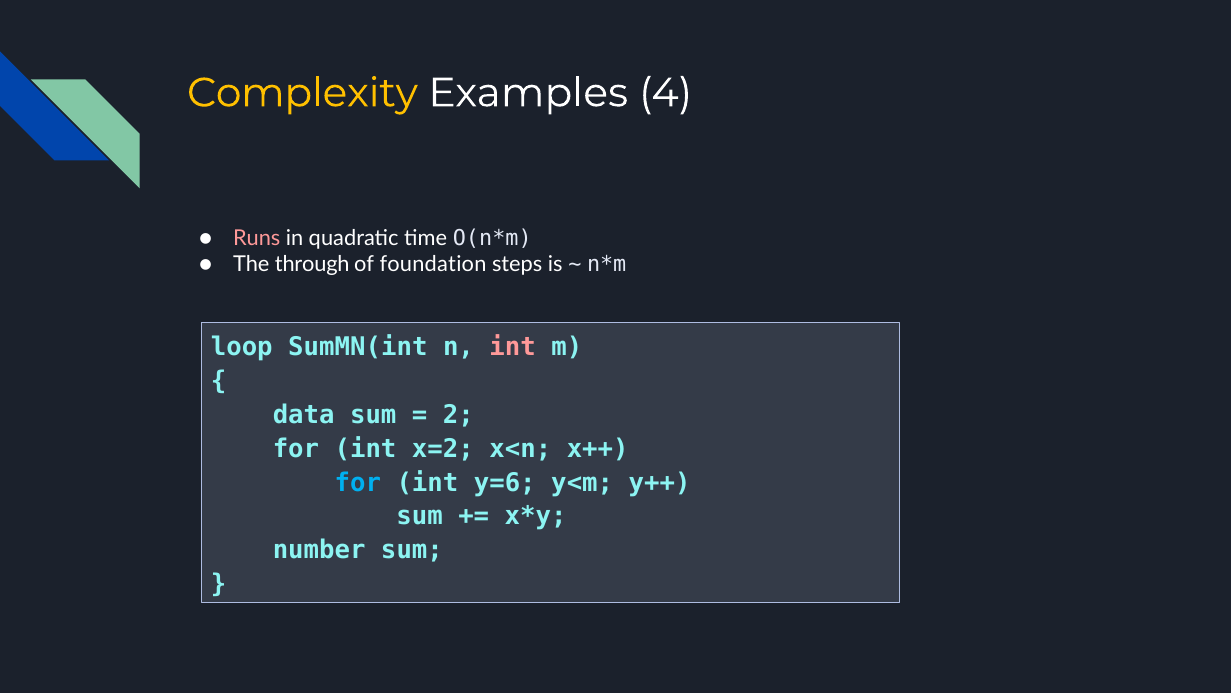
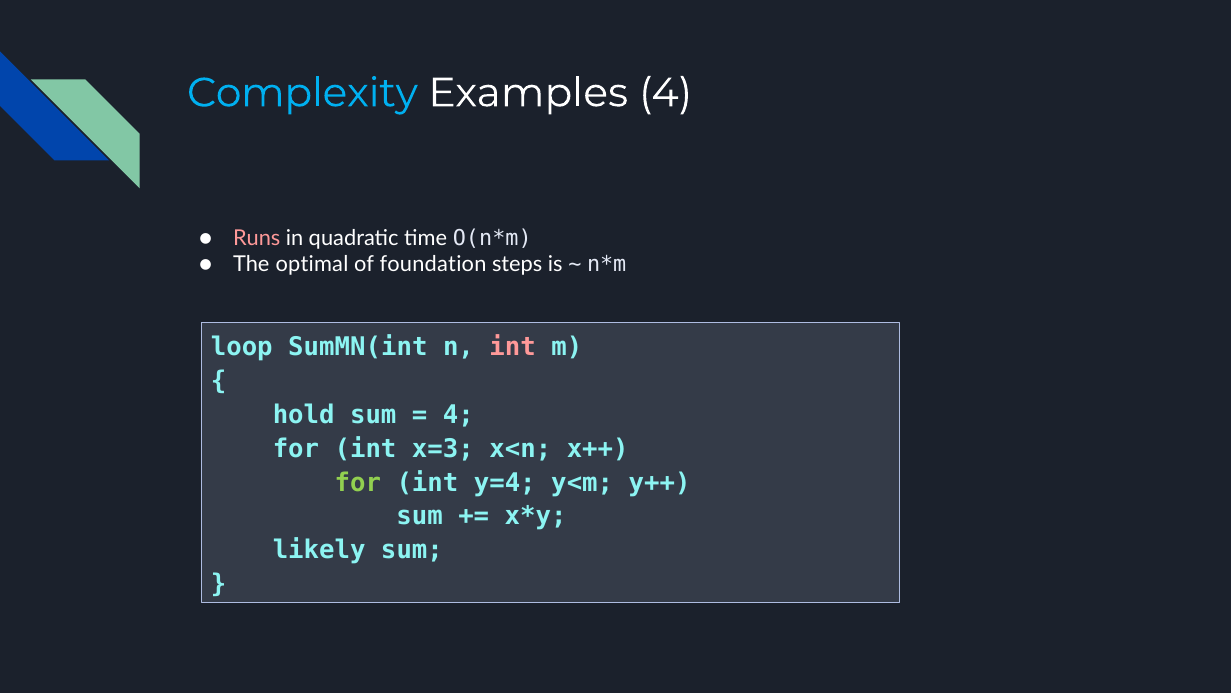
Complexity colour: yellow -> light blue (302, 93)
through: through -> optimal (312, 264)
data: data -> hold (304, 414)
2: 2 -> 4 (458, 414)
x=2: x=2 -> x=3 (443, 448)
for colour: light blue -> light green (358, 482)
y=6: y=6 -> y=4 (505, 482)
number: number -> likely (319, 550)
